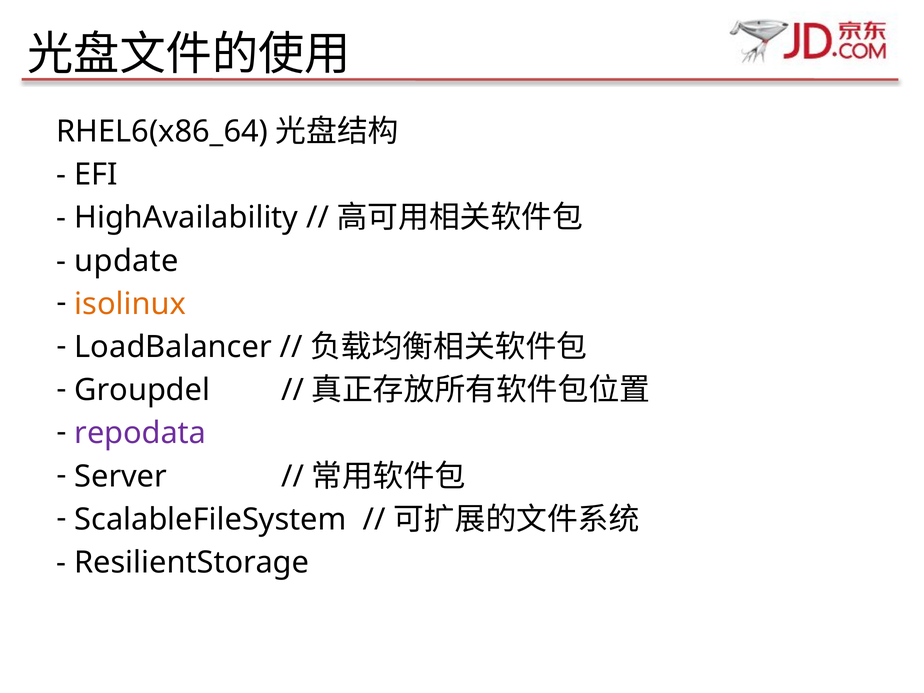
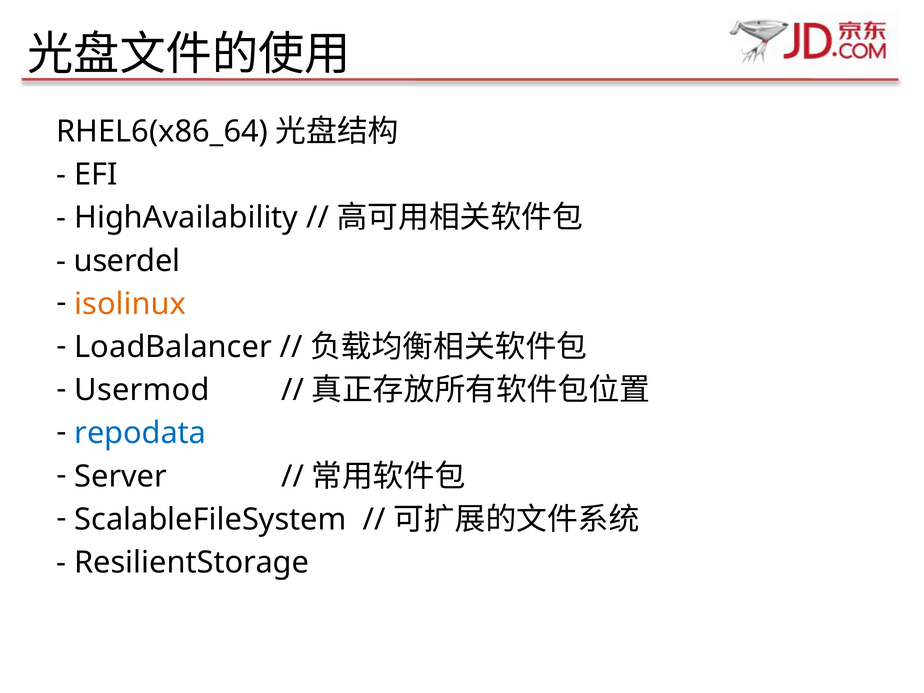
update: update -> userdel (127, 261)
Groupdel: Groupdel -> Usermod (142, 390)
repodata colour: purple -> blue (140, 433)
